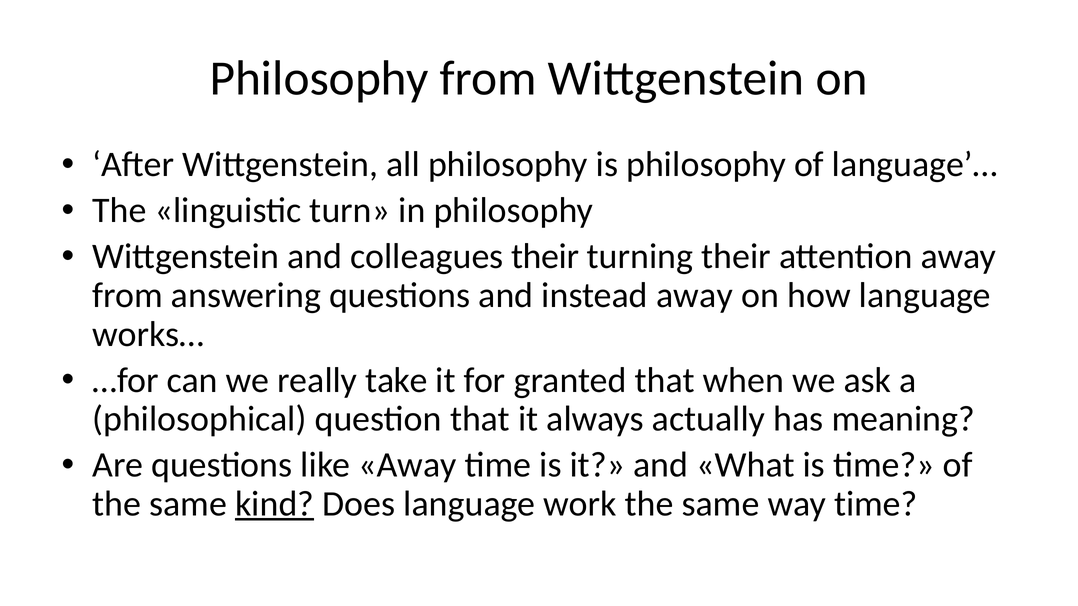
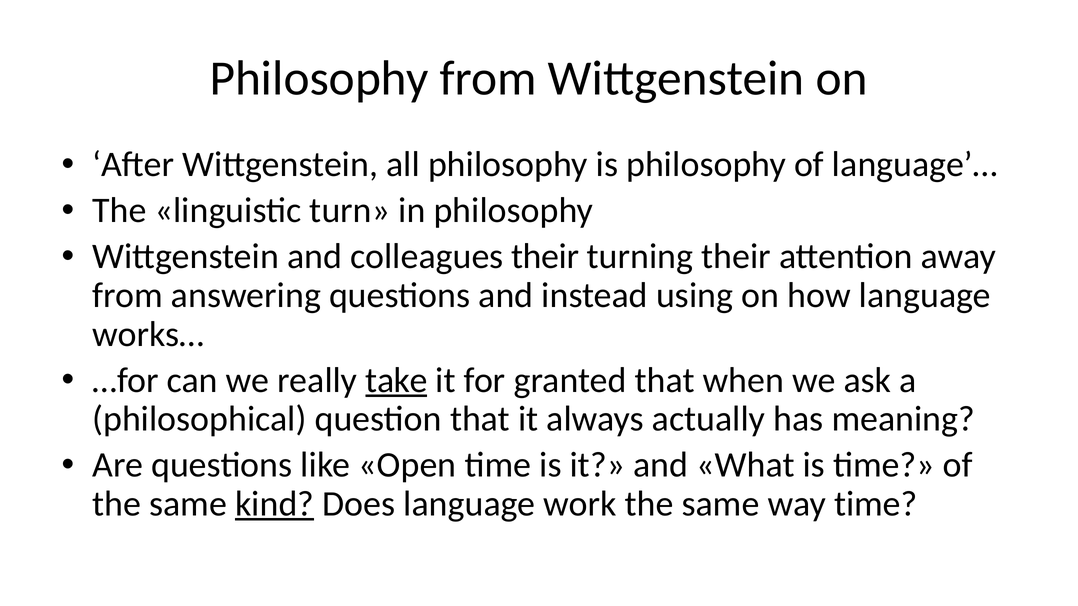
instead away: away -> using (695, 296)
take underline: none -> present (397, 380)
like Away: Away -> Open (407, 465)
